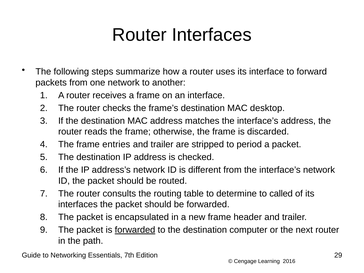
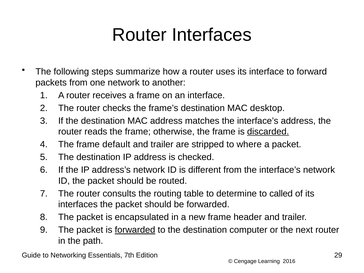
discarded underline: none -> present (268, 132)
entries: entries -> default (116, 144)
period: period -> where (249, 144)
